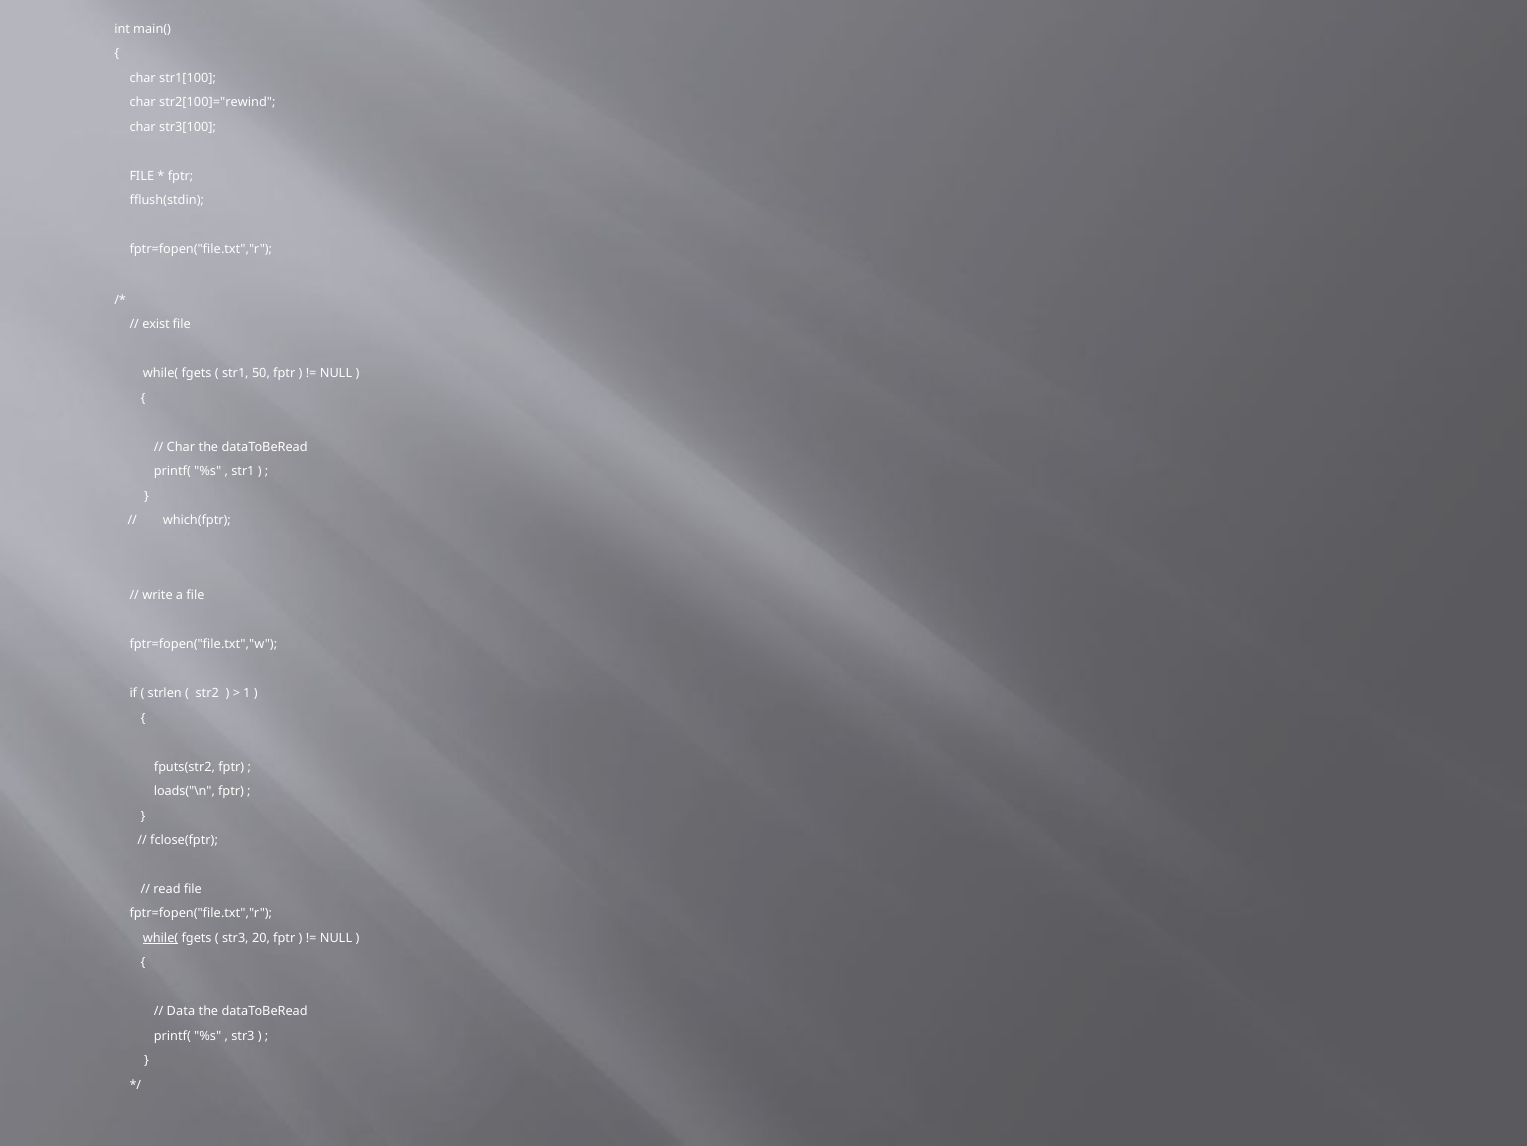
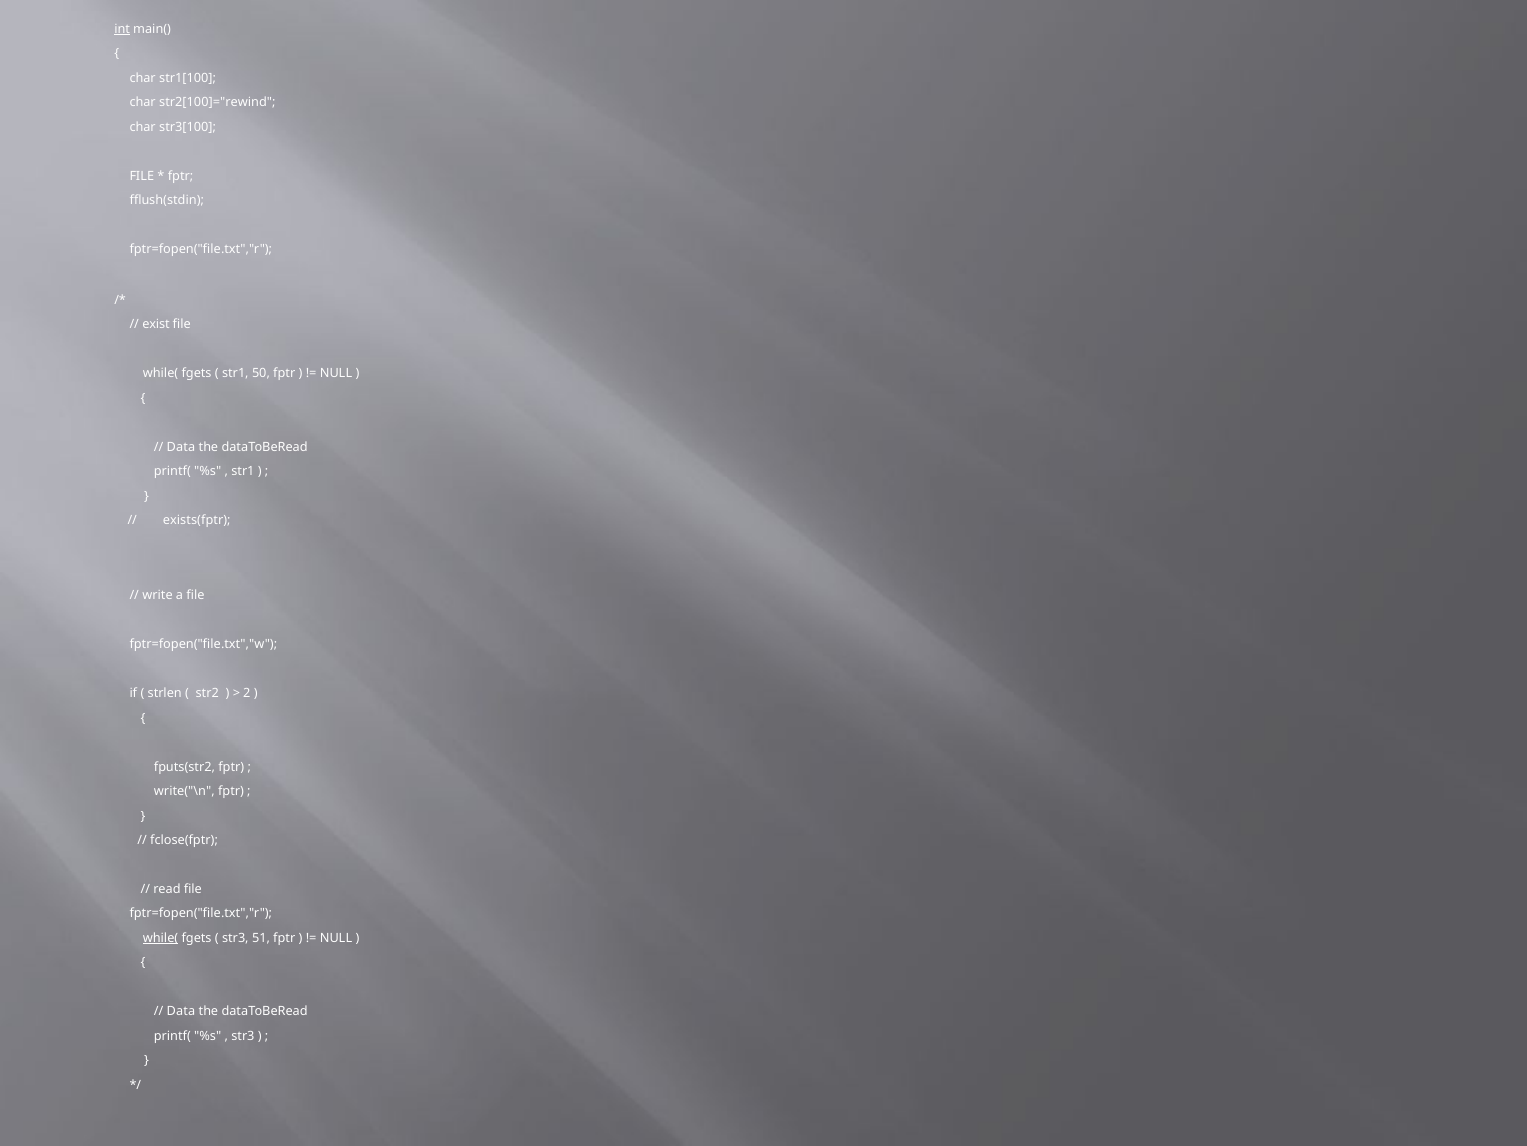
int underline: none -> present (122, 29)
Char: Char -> Data (181, 447)
which(fptr: which(fptr -> exists(fptr (197, 520)
1: 1 -> 2 (247, 693)
loads("\n: loads("\n -> write("\n (184, 791)
20: 20 -> 51 (261, 938)
